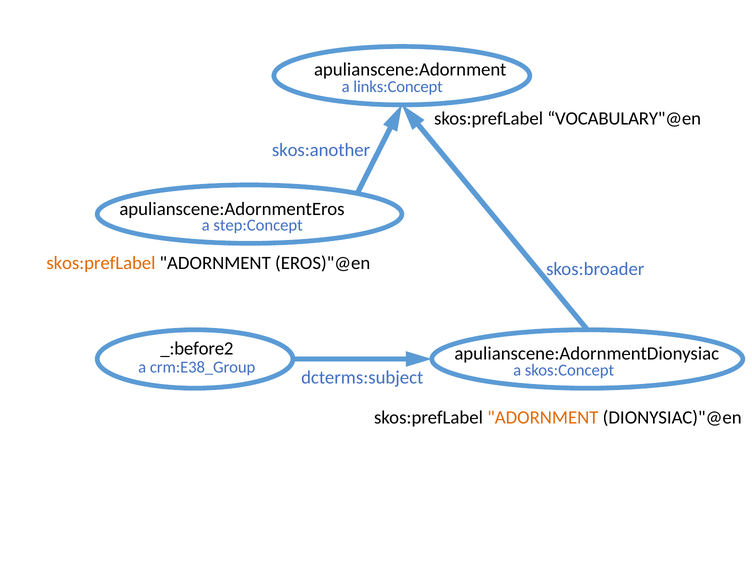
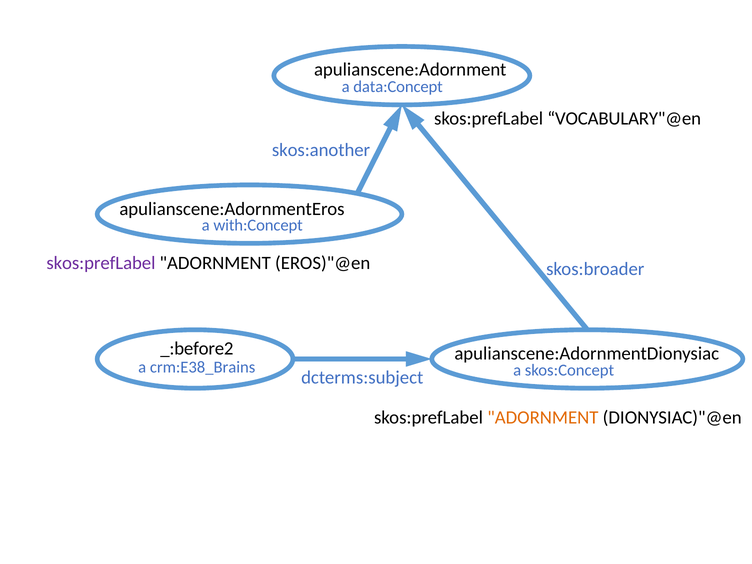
links:Concept: links:Concept -> data:Concept (398, 87)
step:Concept: step:Concept -> with:Concept (258, 225)
skos:prefLabel colour: orange -> purple (101, 263)
crm:E38_Group: crm:E38_Group -> crm:E38_Brains (203, 367)
